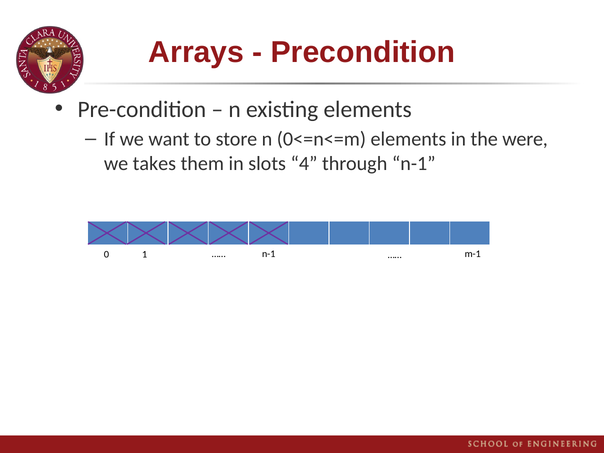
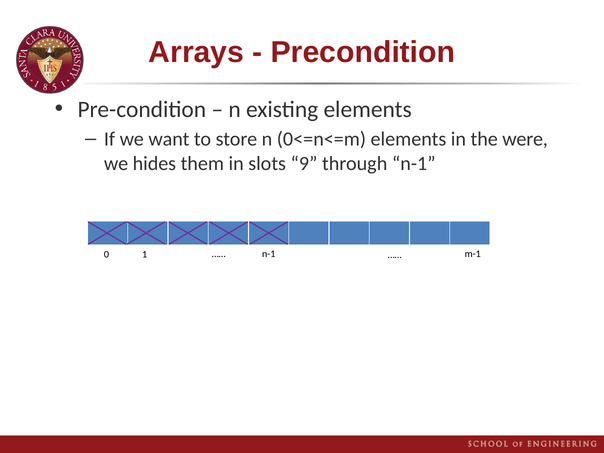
takes: takes -> hides (154, 163)
4: 4 -> 9 (304, 163)
